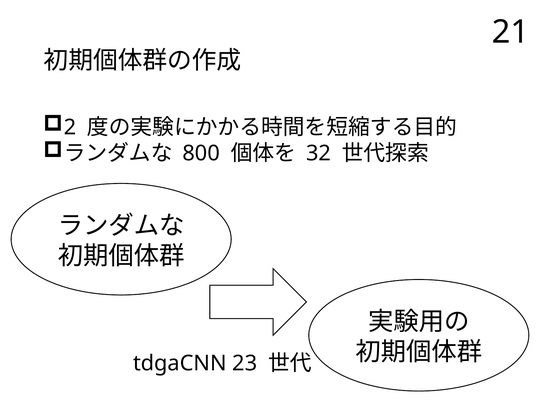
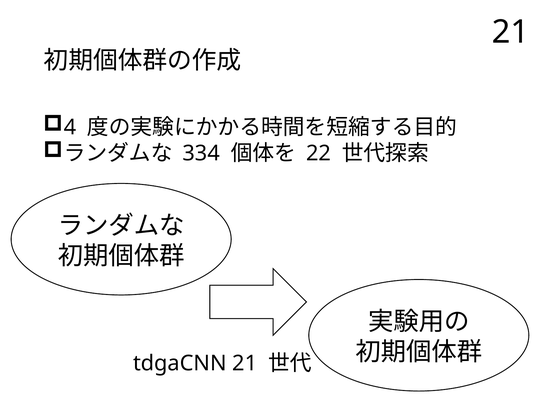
2: 2 -> 4 (70, 127)
800: 800 -> 334 (201, 153)
32: 32 -> 22 (318, 153)
tdgaCNN 23: 23 -> 21 (245, 363)
